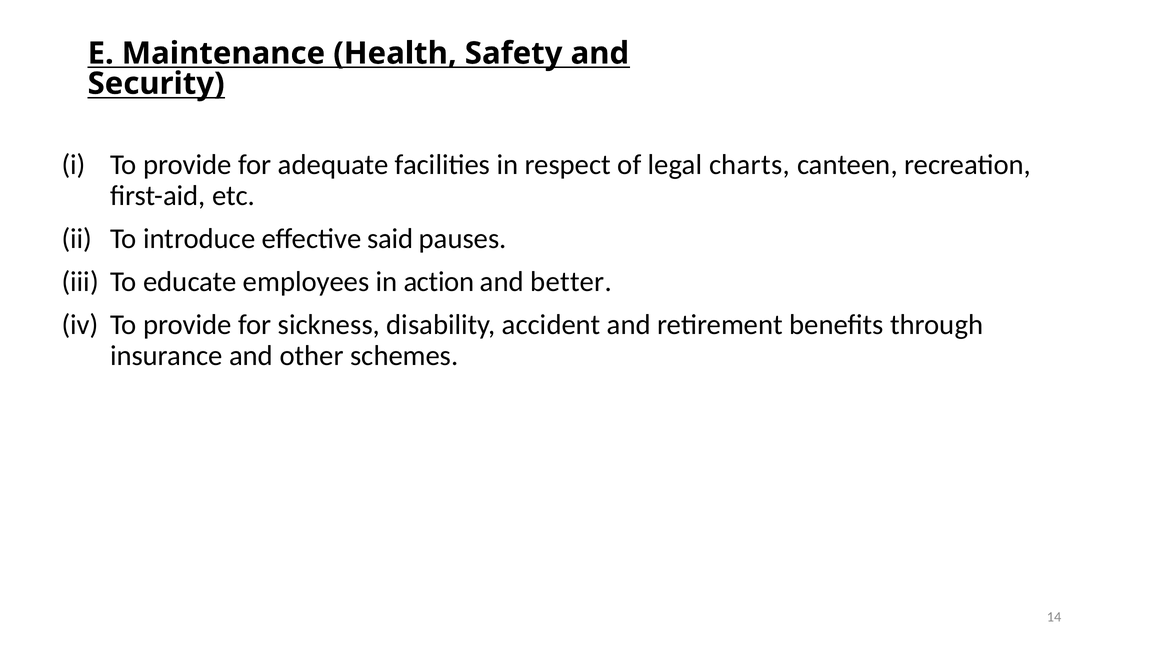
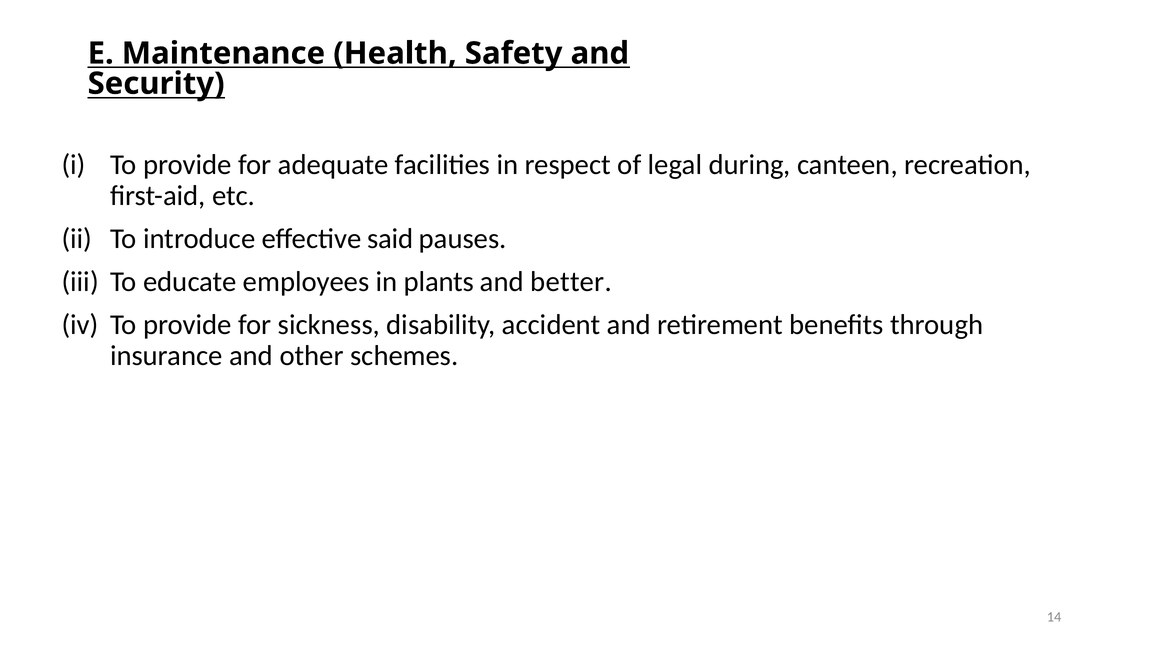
charts: charts -> during (750, 165)
action: action -> plants (439, 282)
